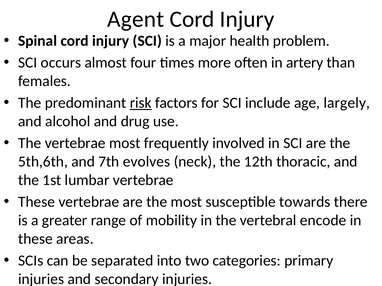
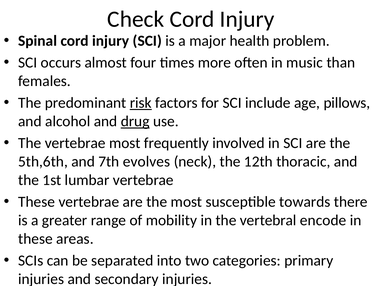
Agent: Agent -> Check (136, 19)
artery: artery -> music (305, 63)
largely: largely -> pillows (347, 103)
drug underline: none -> present (135, 122)
